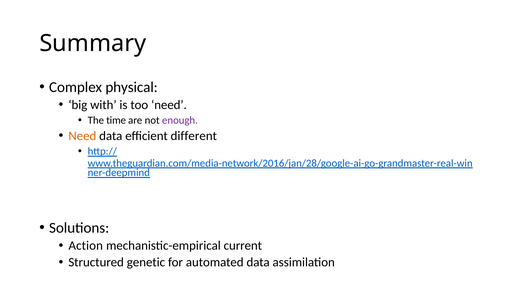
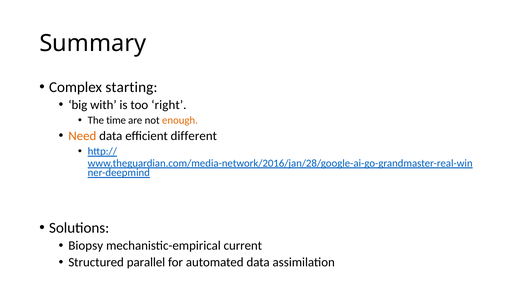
physical: physical -> starting (131, 87)
too need: need -> right (169, 105)
enough colour: purple -> orange (180, 120)
Action: Action -> Biopsy (86, 246)
genetic: genetic -> parallel (146, 262)
